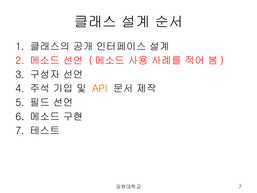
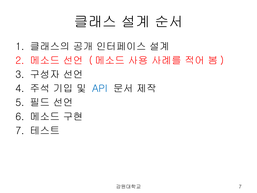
API colour: orange -> blue (100, 89)
